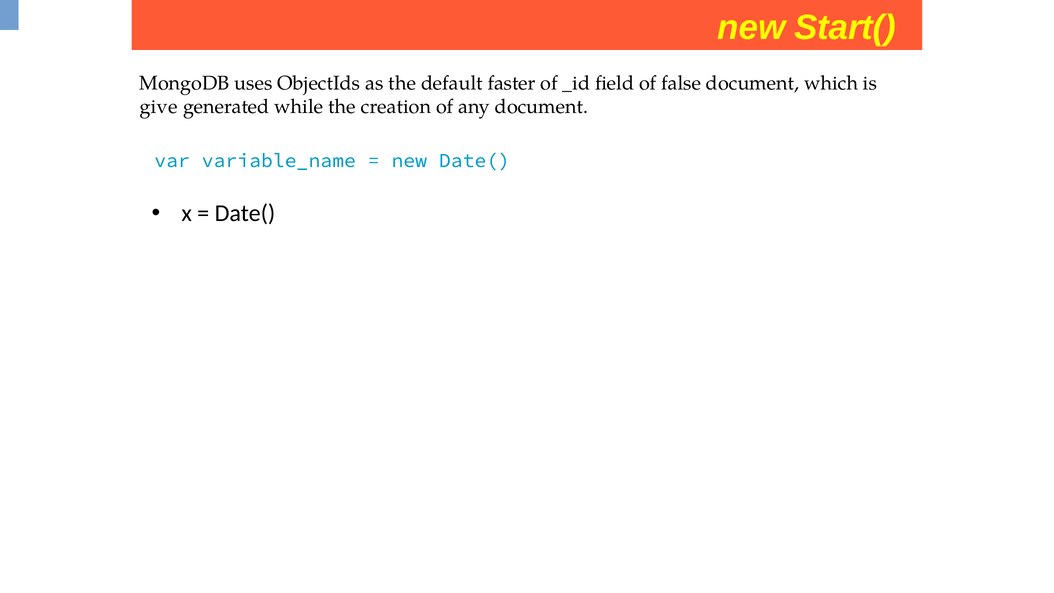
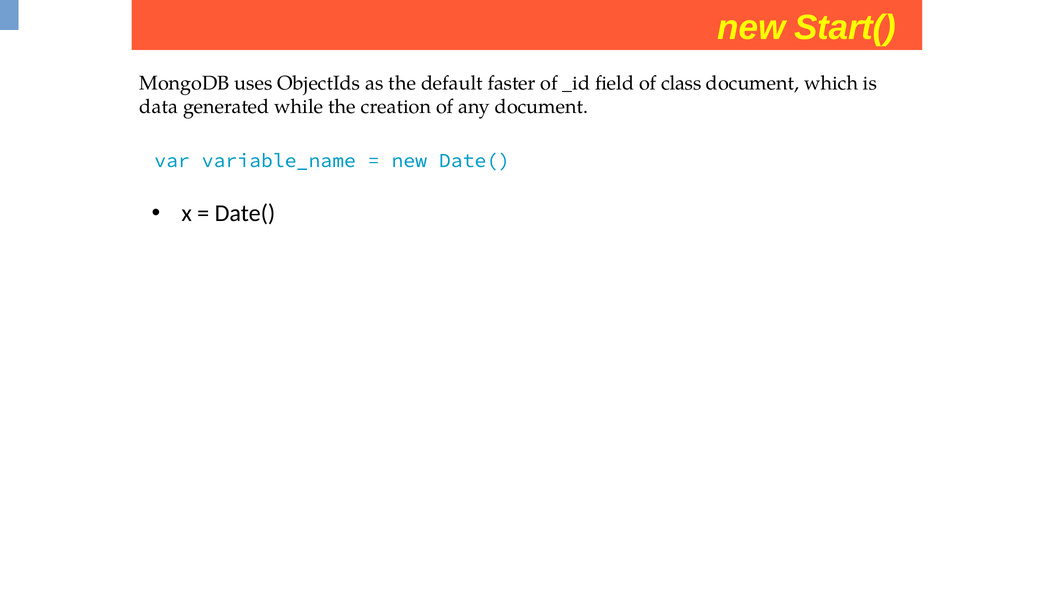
false: false -> class (681, 83)
give: give -> data (159, 107)
